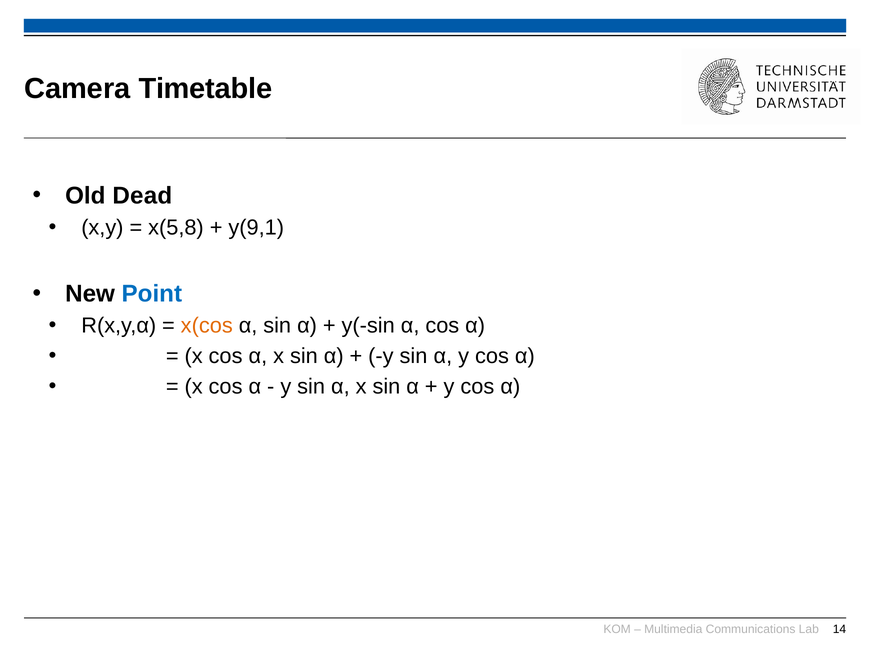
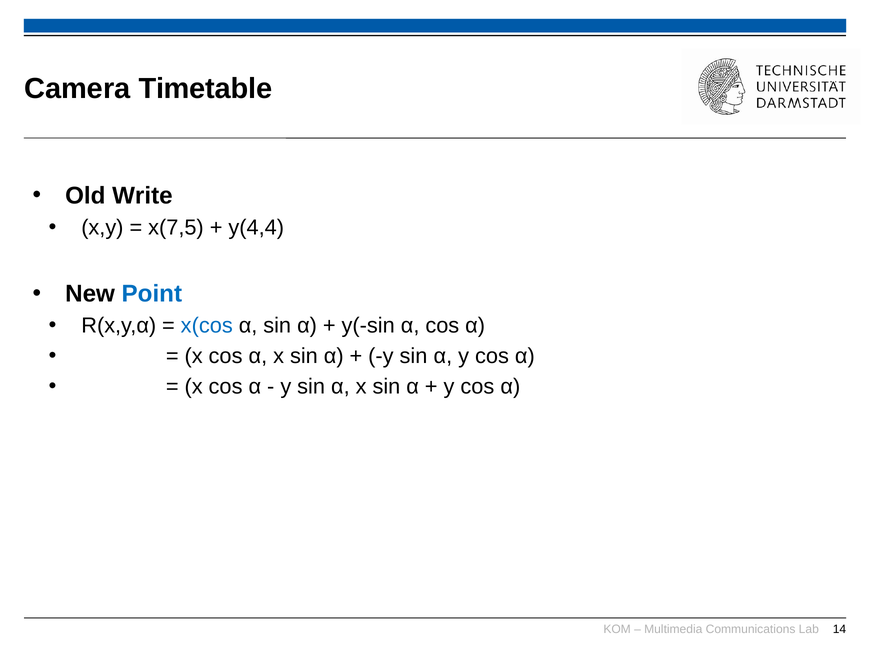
Dead: Dead -> Write (142, 196)
x(5,8: x(5,8 -> x(7,5 (176, 227)
y(9,1: y(9,1 -> y(4,4 (256, 227)
x(cos colour: orange -> blue (207, 325)
